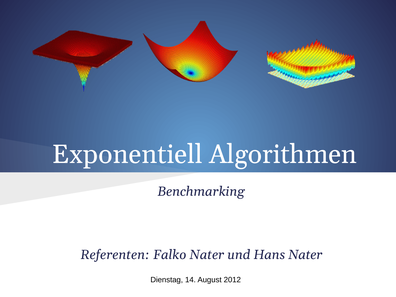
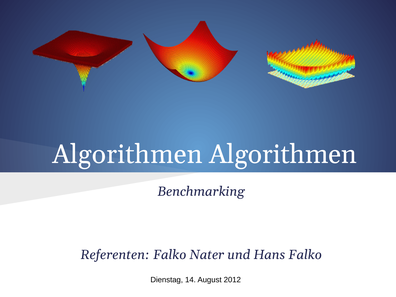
Exponentiell: Exponentiell -> Algorithmen (127, 154)
Hans Nater: Nater -> Falko (305, 255)
